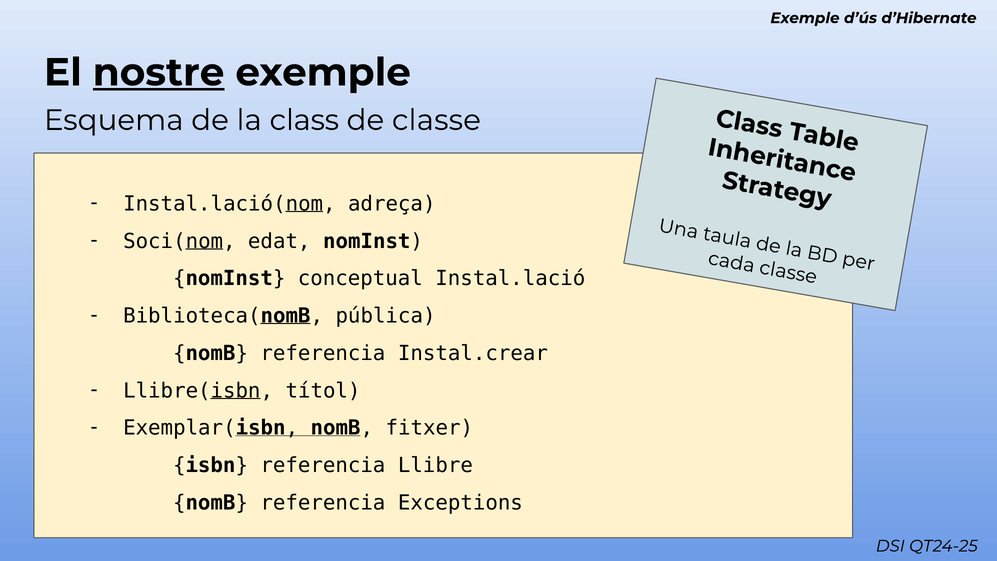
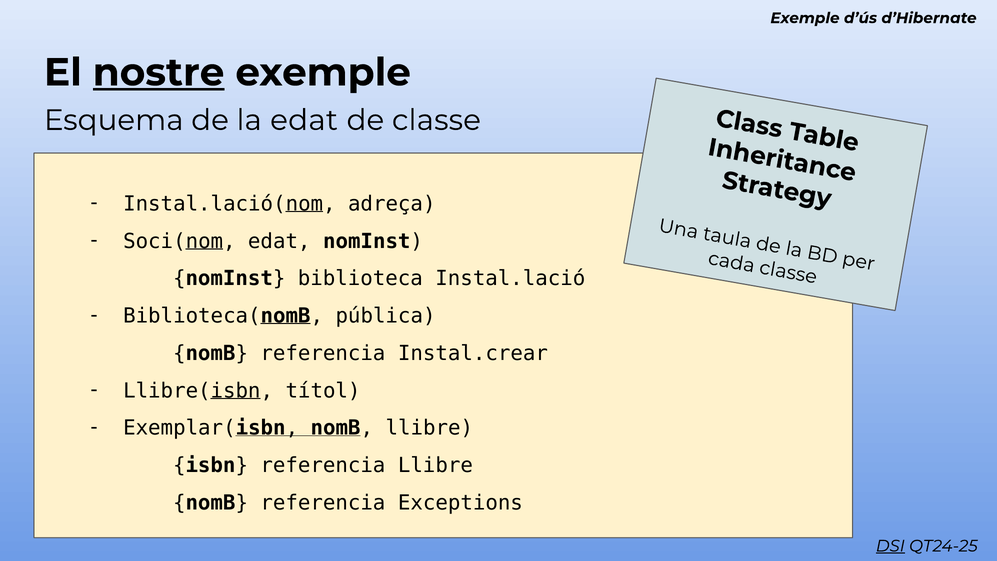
la class: class -> edat (304, 120)
conceptual: conceptual -> biblioteca (360, 278)
nomB fitxer: fitxer -> llibre (429, 428)
DSI underline: none -> present (890, 546)
